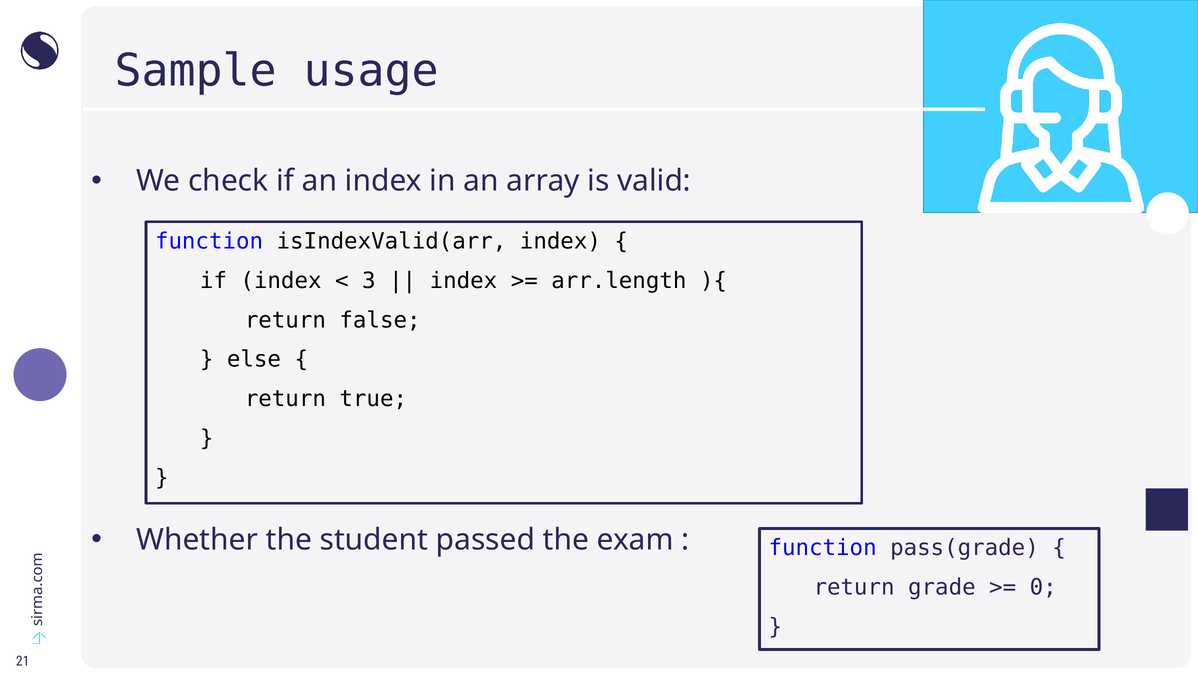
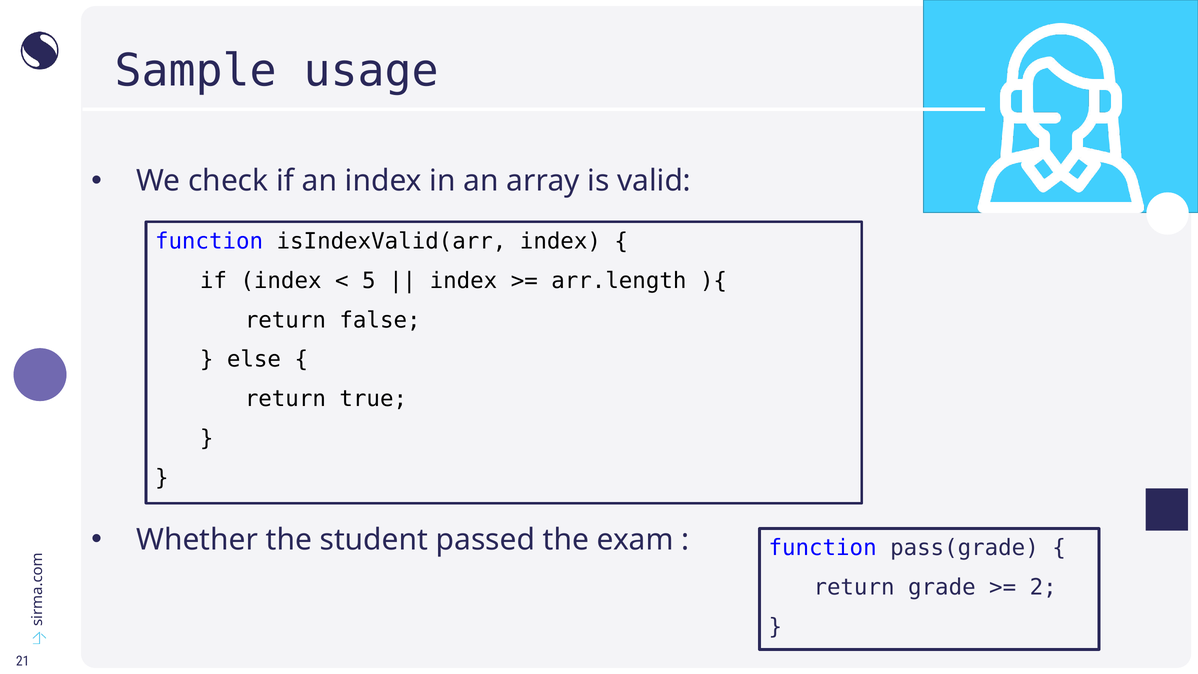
3: 3 -> 5 (369, 281)
0: 0 -> 2 (1043, 587)
